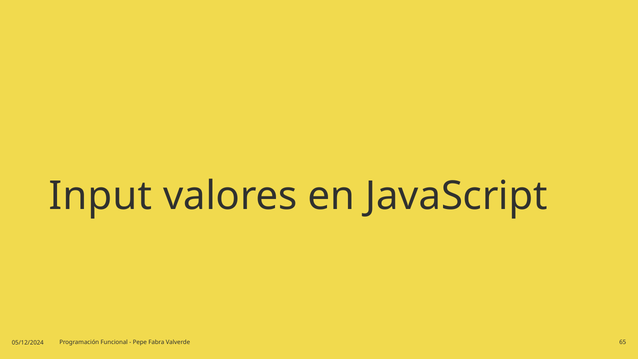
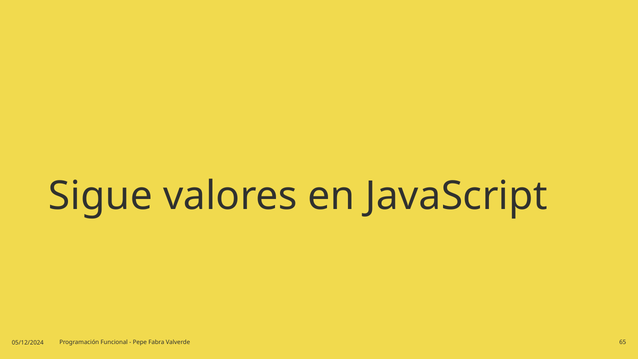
Input: Input -> Sigue (100, 196)
